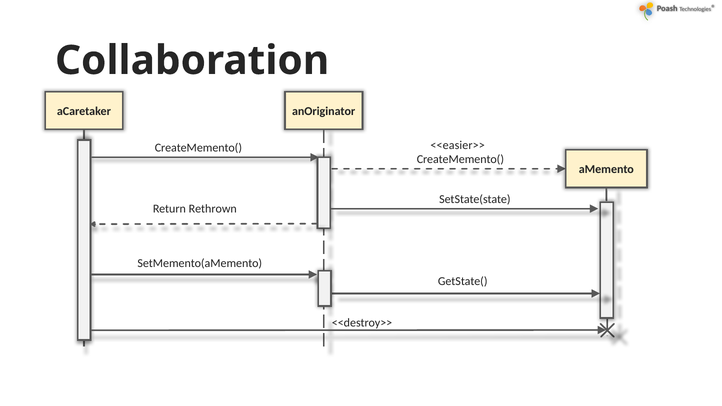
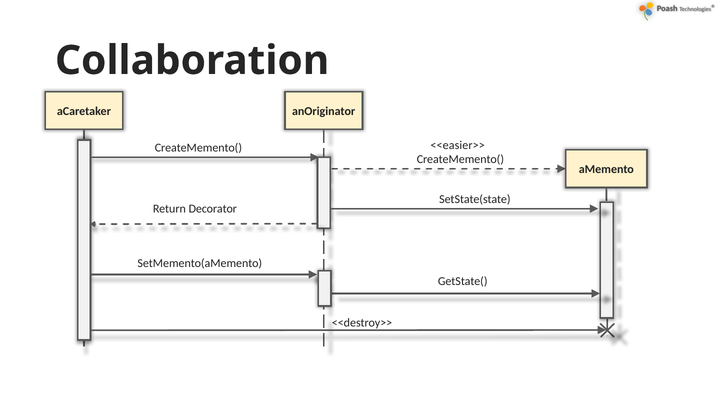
Rethrown: Rethrown -> Decorator (213, 209)
